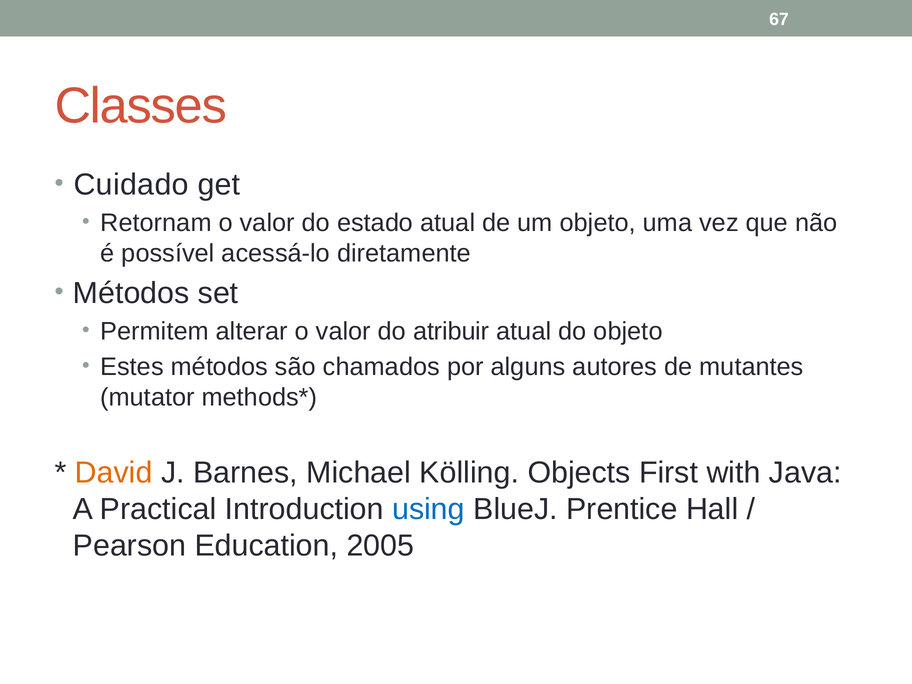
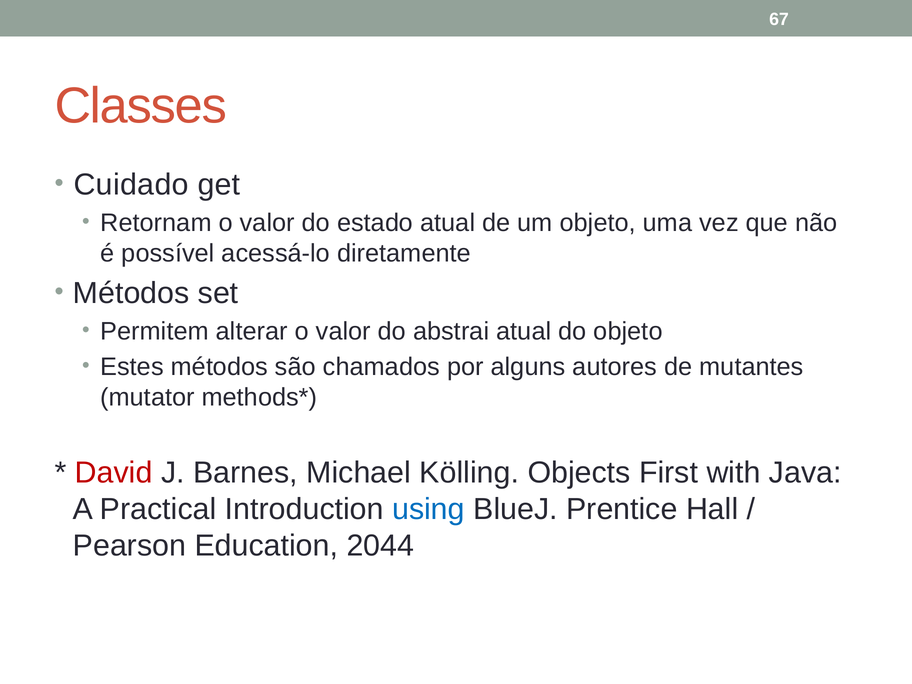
atribuir: atribuir -> abstrai (451, 331)
David colour: orange -> red (114, 473)
2005: 2005 -> 2044 (380, 546)
